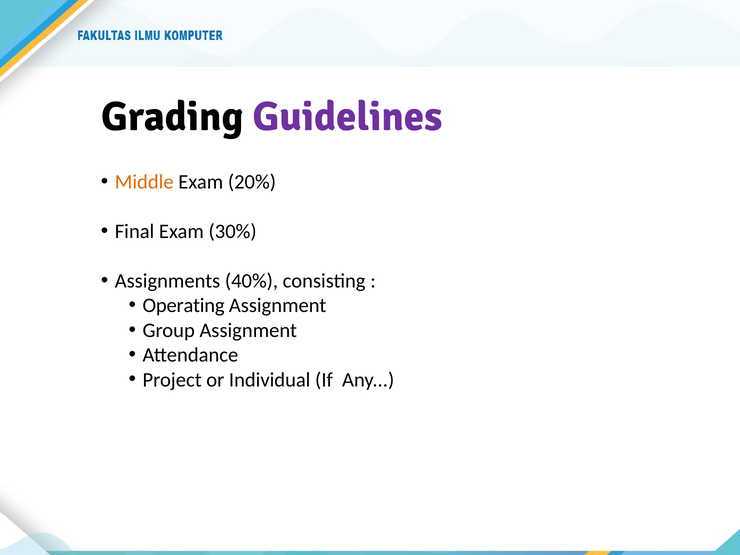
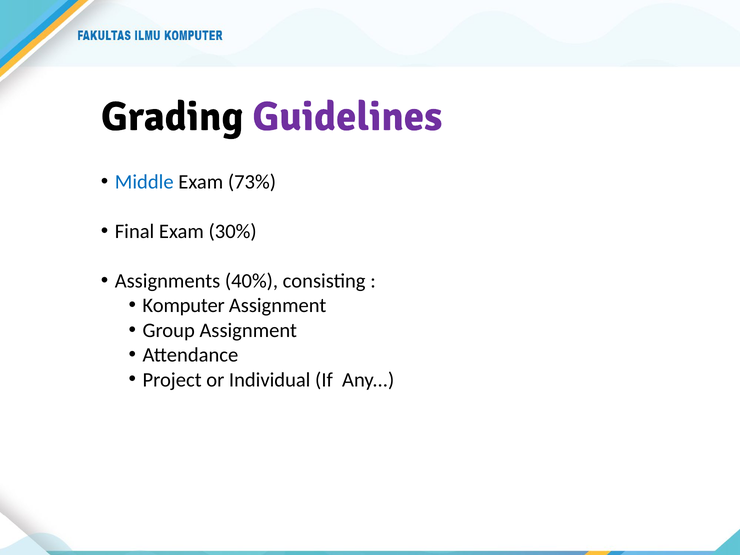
Middle colour: orange -> blue (144, 182)
20%: 20% -> 73% (252, 182)
Operating: Operating -> Komputer (184, 306)
